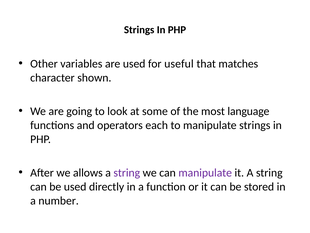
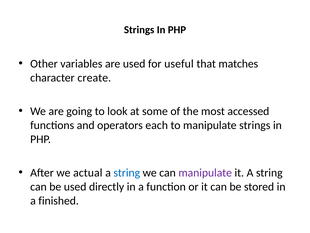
shown: shown -> create (94, 78)
language: language -> accessed (248, 111)
allows: allows -> actual (88, 172)
string colour: purple -> blue (127, 172)
number: number -> finished (59, 200)
